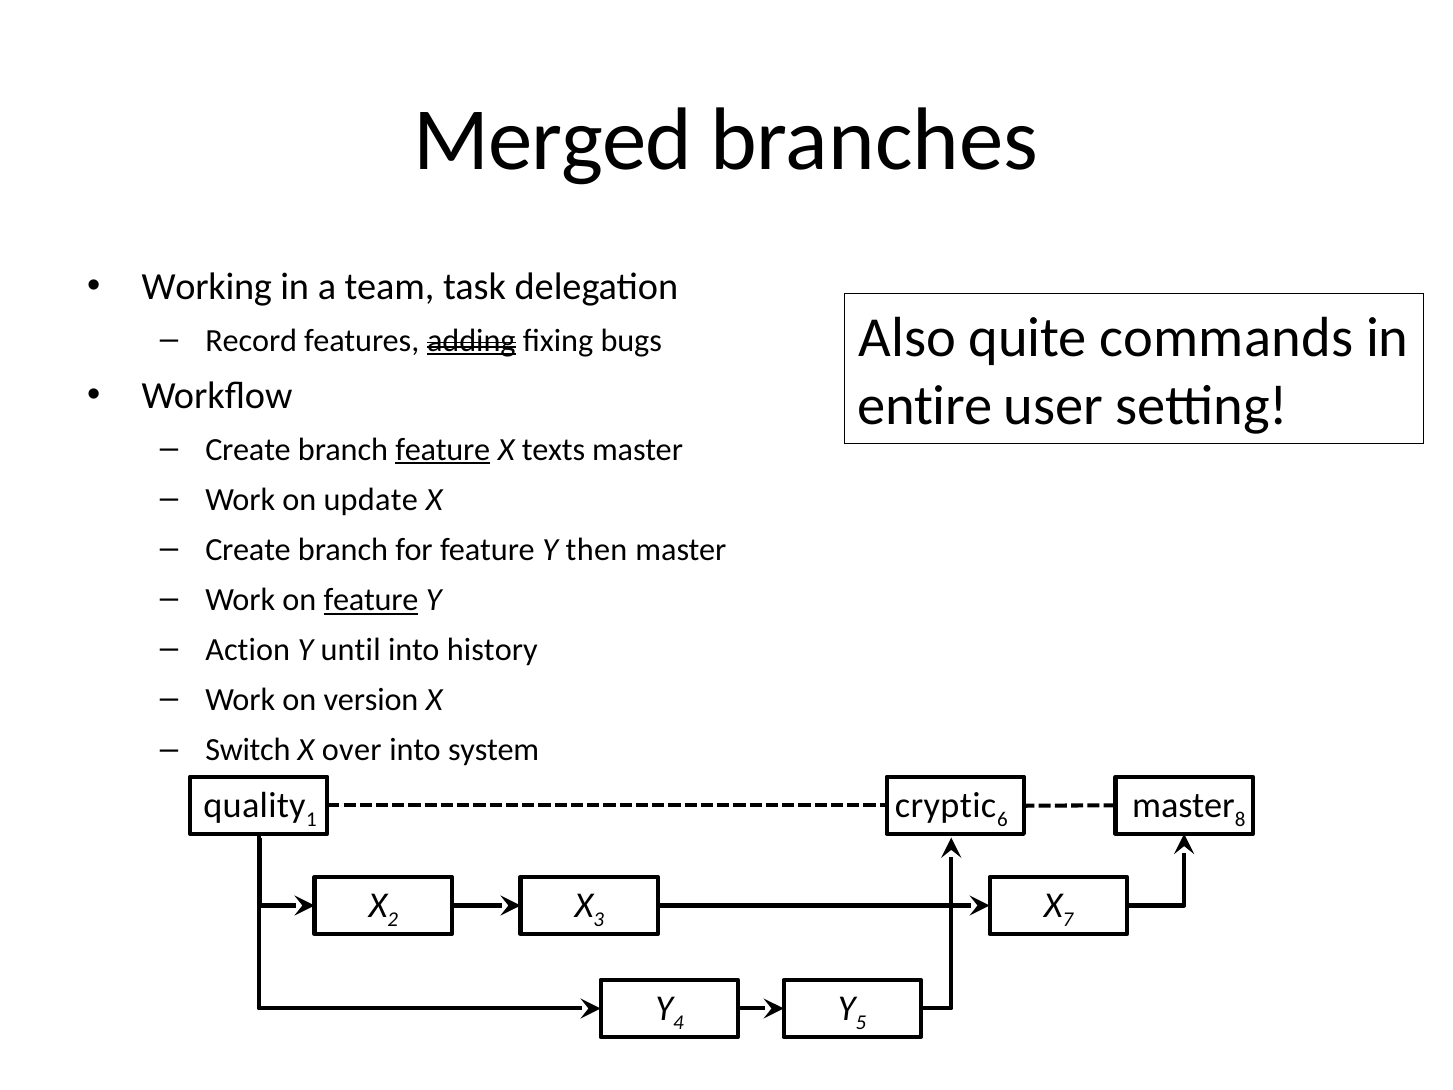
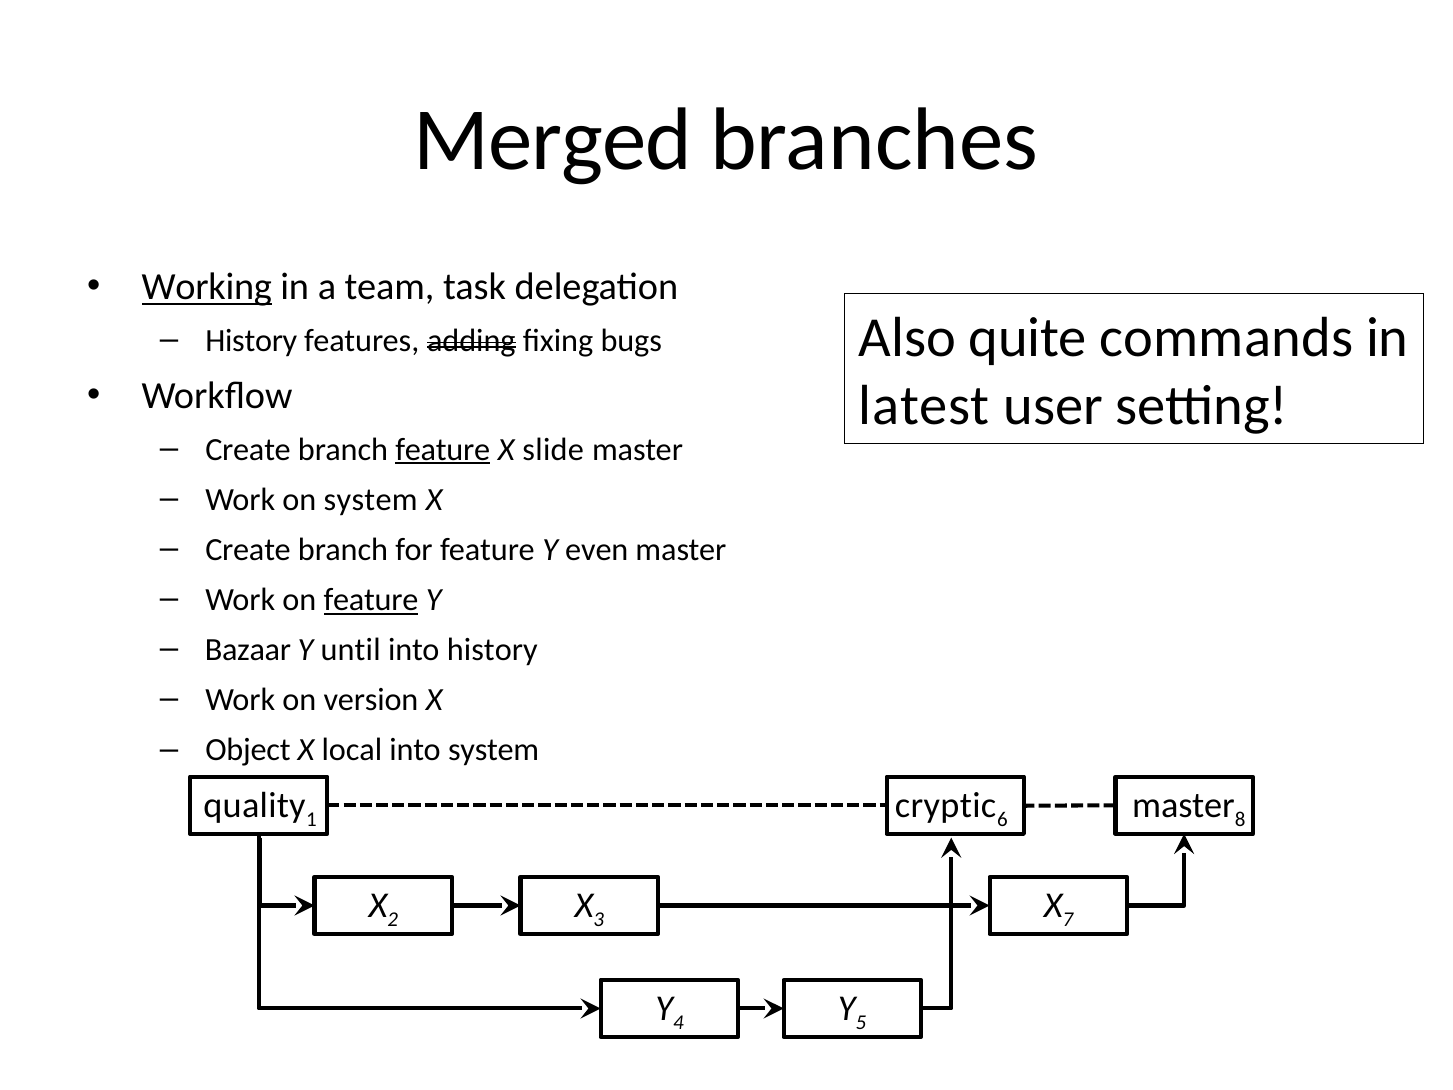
Working underline: none -> present (207, 287)
Record: Record -> History (251, 340)
adding underline: present -> none (471, 340)
entire: entire -> latest (924, 406)
texts: texts -> slide (553, 449)
on update: update -> system (371, 500)
then: then -> even (597, 550)
Action: Action -> Bazaar (248, 650)
Switch: Switch -> Object (248, 750)
over: over -> local (352, 750)
